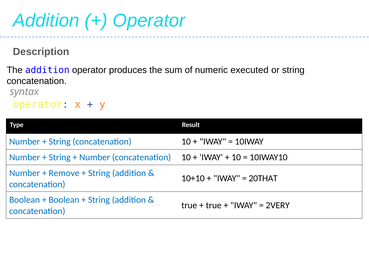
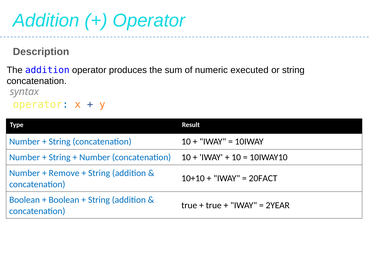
20THAT: 20THAT -> 20FACT (263, 178)
2VERY: 2VERY -> 2YEAR (278, 205)
